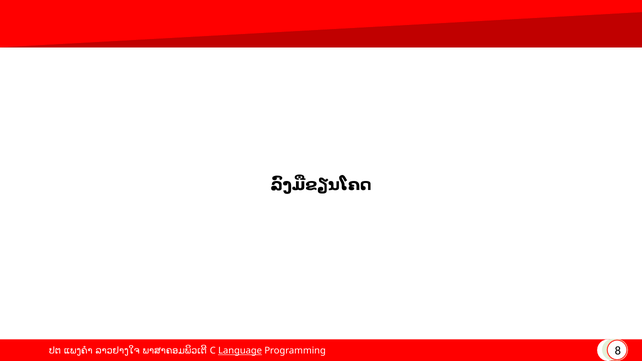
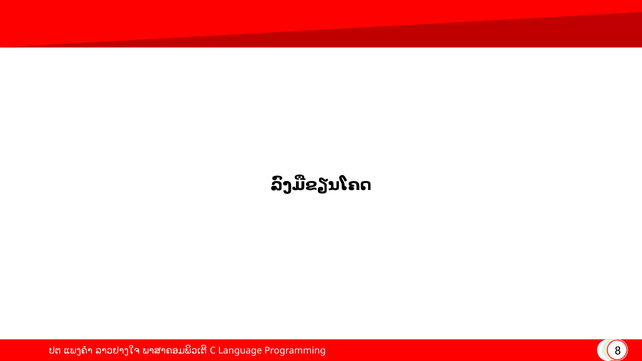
Language underline: present -> none (240, 351)
